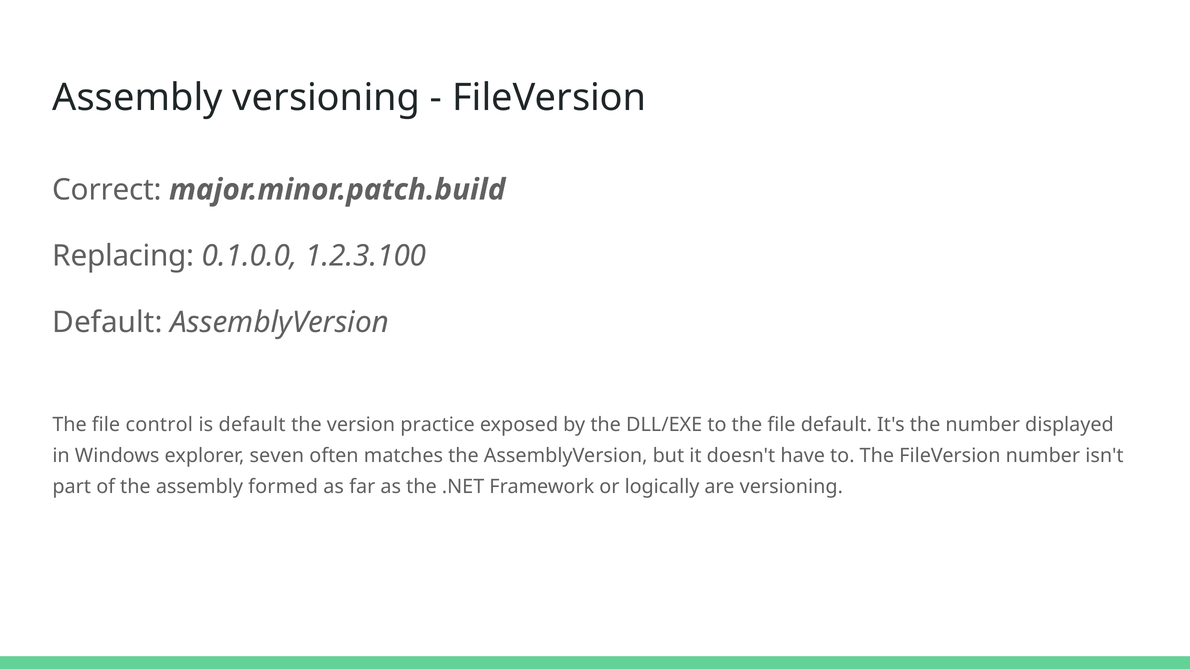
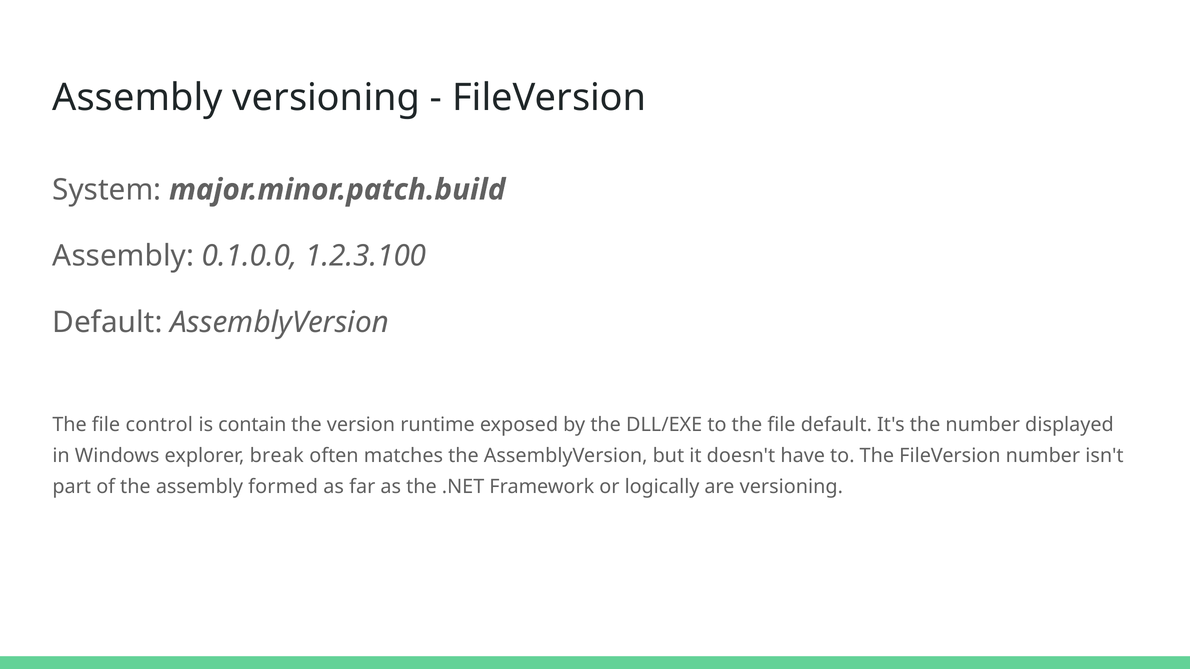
Correct: Correct -> System (107, 190)
Replacing: Replacing -> Assembly (123, 256)
is default: default -> contain (252, 425)
practice: practice -> runtime (438, 425)
seven: seven -> break (277, 456)
